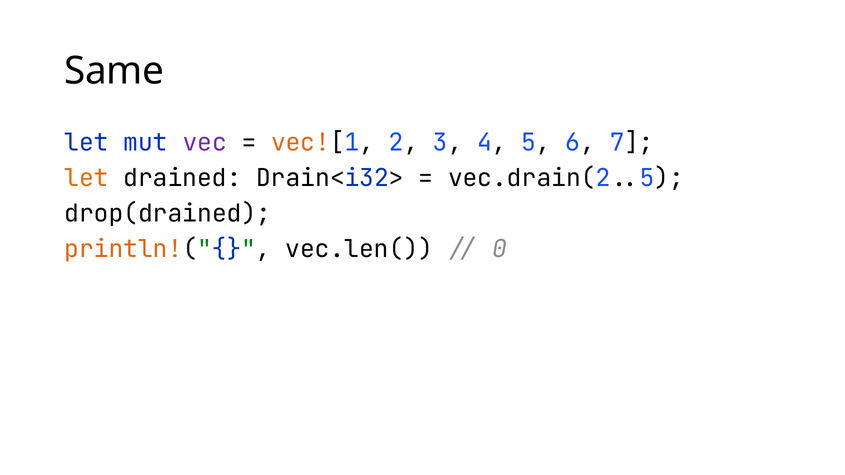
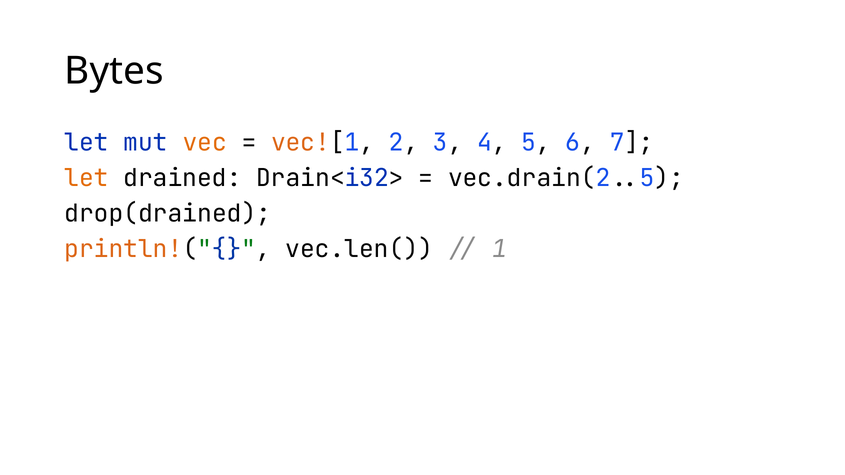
Same: Same -> Bytes (114, 71)
vec colour: purple -> orange (205, 143)
0: 0 -> 1 (499, 249)
